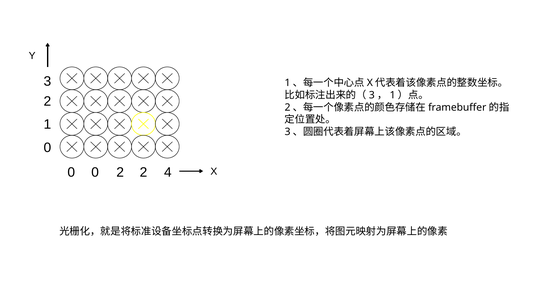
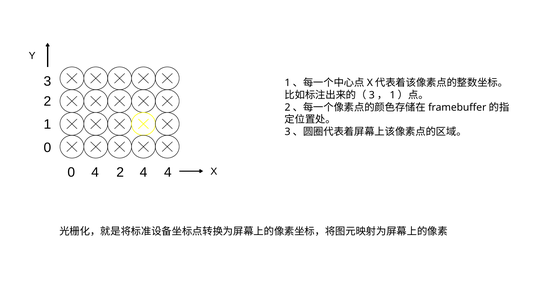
0: 0 -> 4 (95, 173)
2 2: 2 -> 4 (144, 173)
